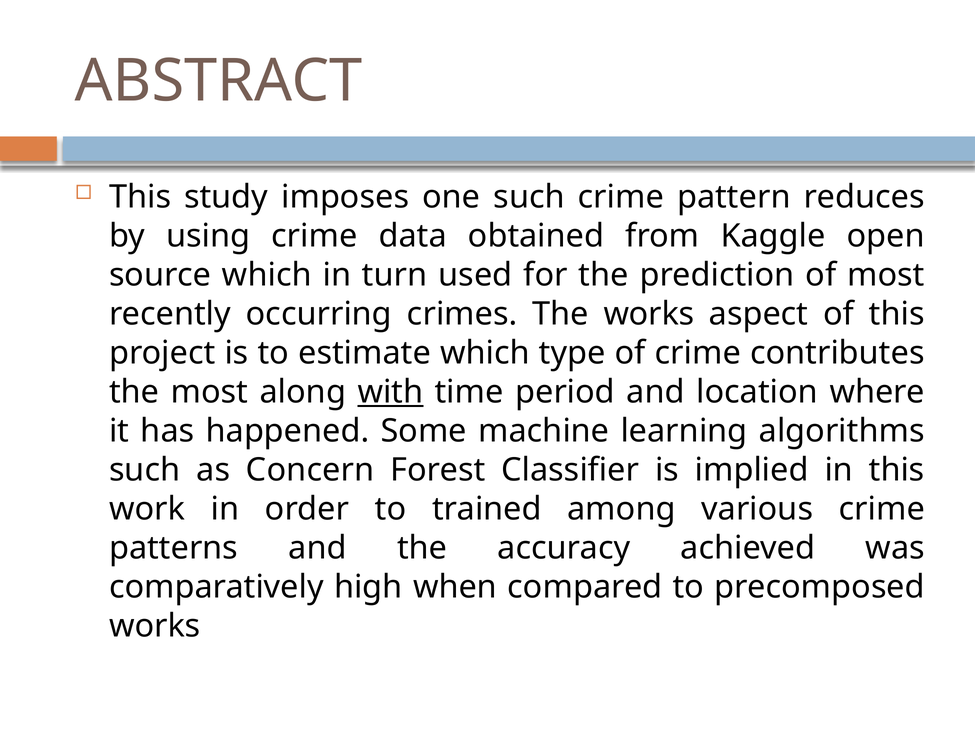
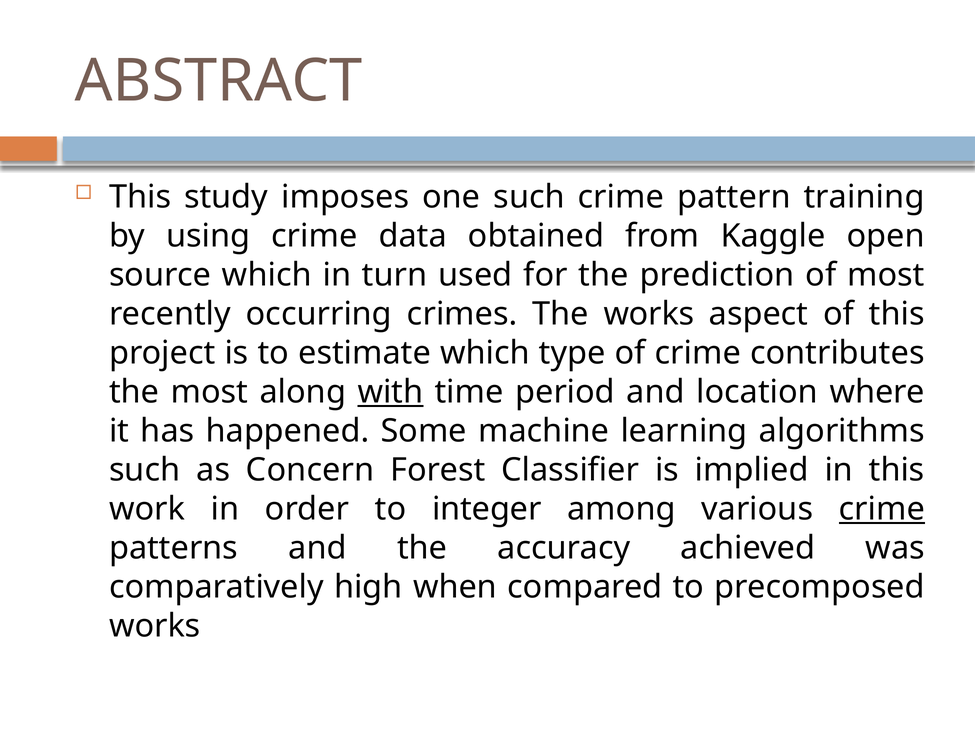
reduces: reduces -> training (864, 197)
trained: trained -> integer (487, 509)
crime underline: none -> present (882, 509)
